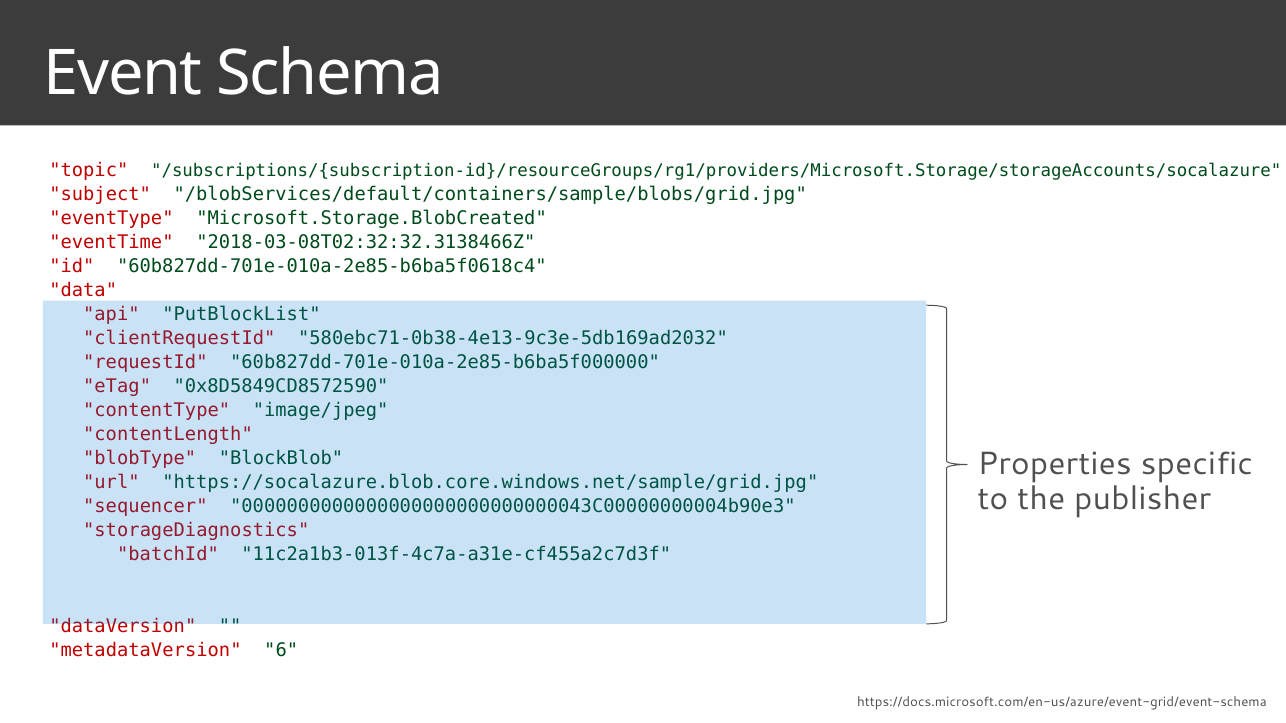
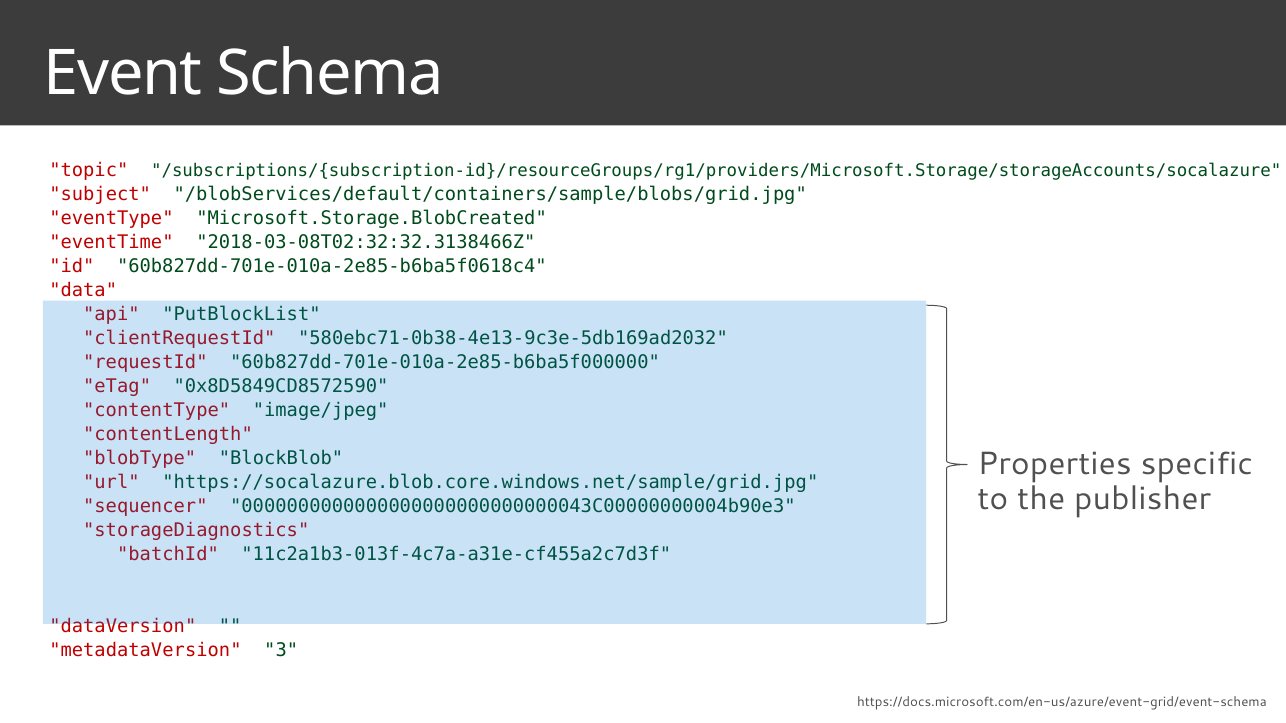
6: 6 -> 3 (281, 651)
